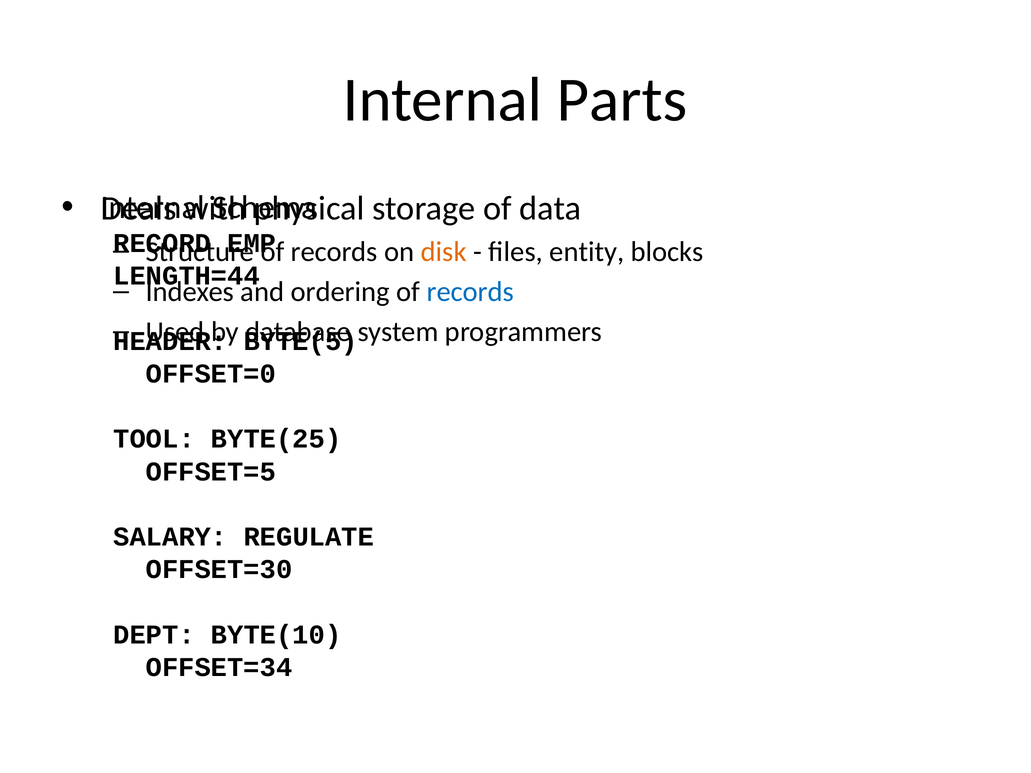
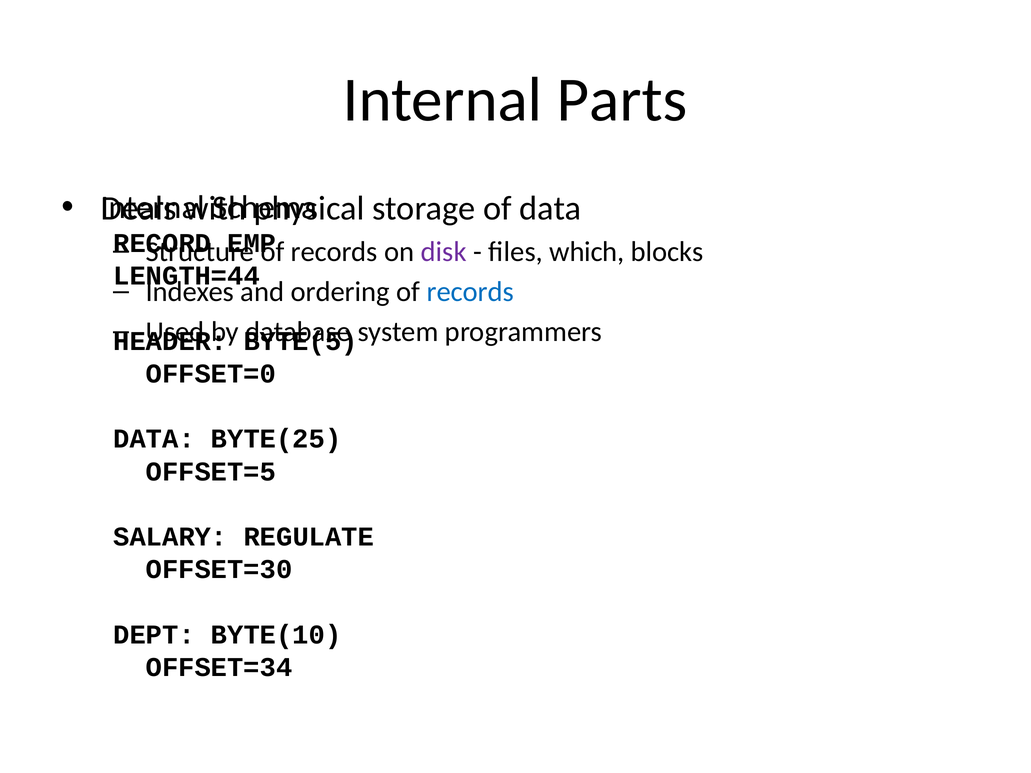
disk colour: orange -> purple (444, 252)
entity: entity -> which (587, 252)
TOOL: TOOL -> DATA (154, 439)
